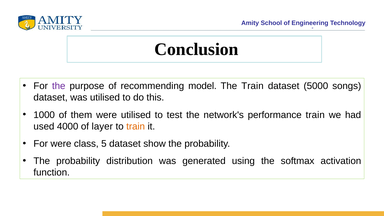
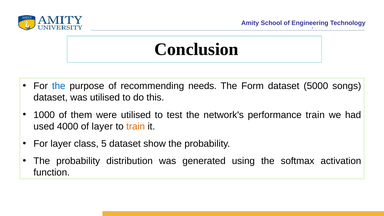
the colour: purple -> blue (59, 86)
model: model -> needs (202, 86)
The Train: Train -> Form (253, 86)
For were: were -> layer (61, 144)
